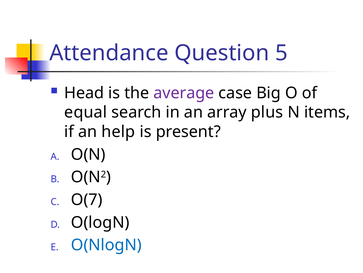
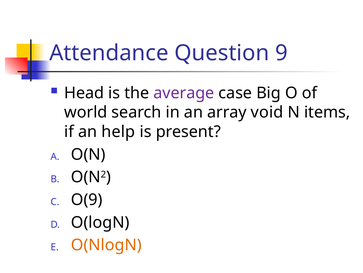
5: 5 -> 9 (281, 53)
equal: equal -> world (86, 112)
plus: plus -> void (267, 112)
O(7: O(7 -> O(9 (87, 199)
O(NlogN colour: blue -> orange (106, 244)
